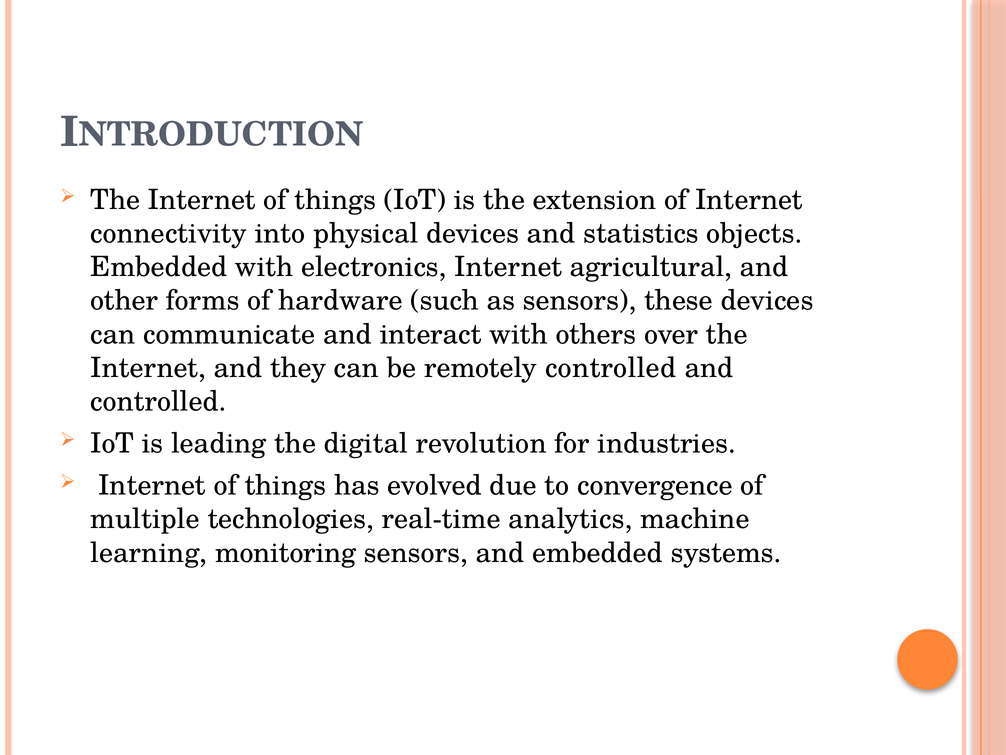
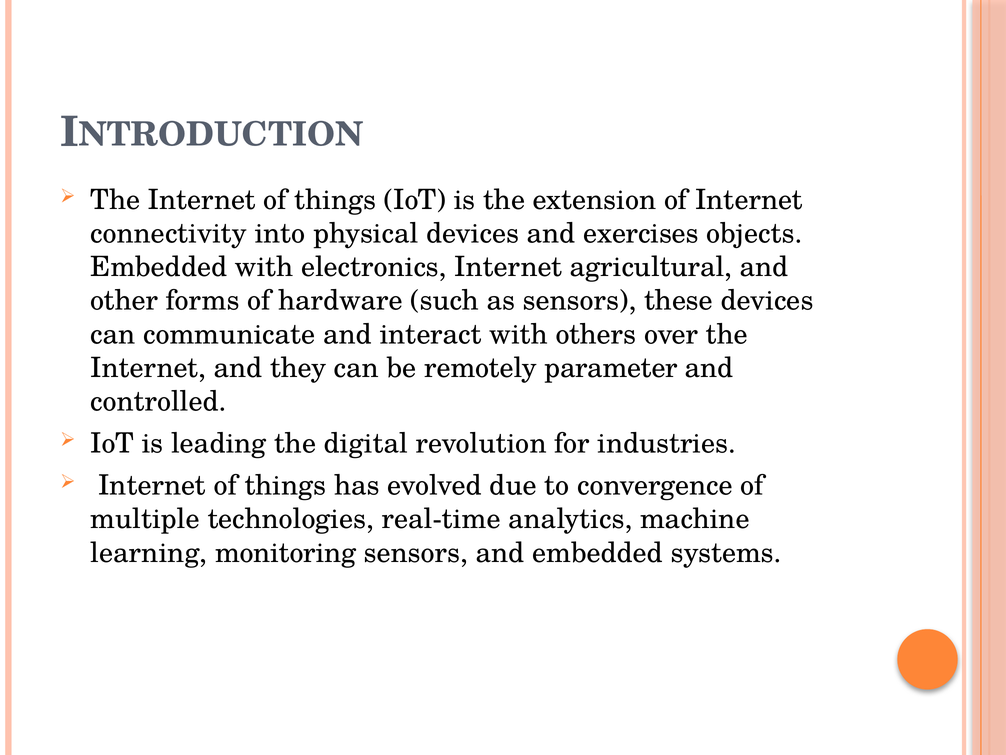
statistics: statistics -> exercises (641, 233)
remotely controlled: controlled -> parameter (611, 368)
